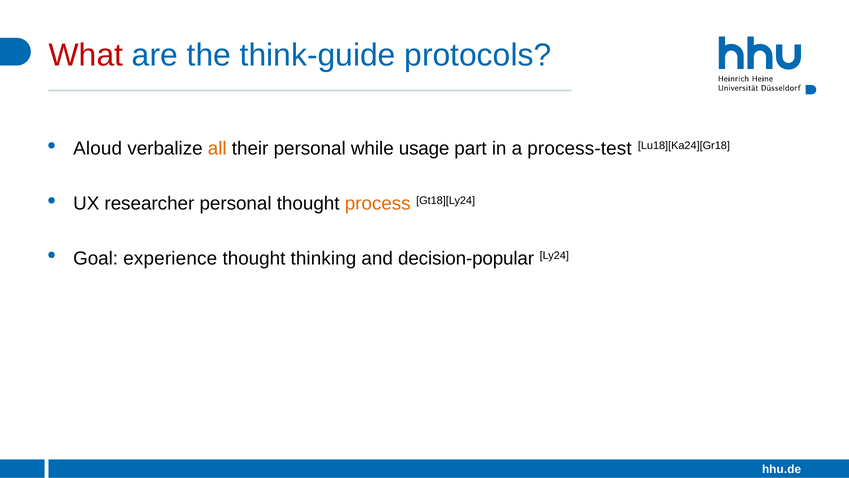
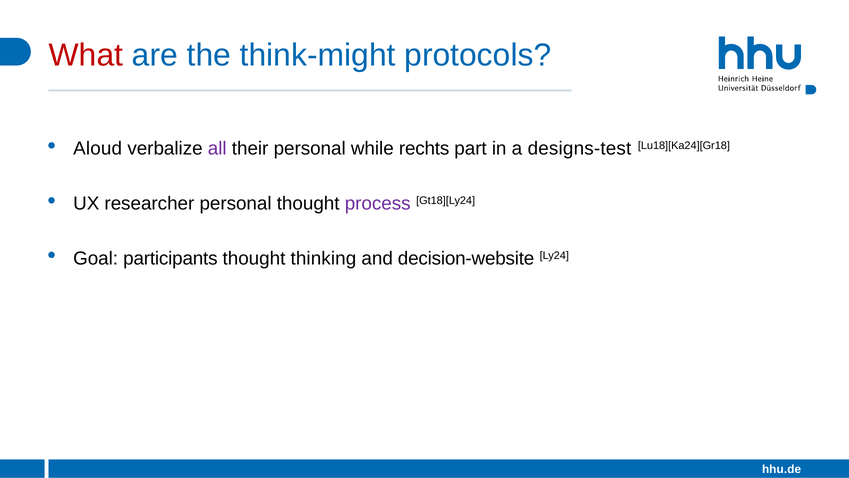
think-guide: think-guide -> think-might (318, 55)
all colour: orange -> purple (217, 149)
usage: usage -> rechts (424, 149)
process-test: process-test -> designs-test (579, 149)
process colour: orange -> purple (378, 204)
experience: experience -> participants (170, 259)
decision-popular: decision-popular -> decision-website (466, 259)
